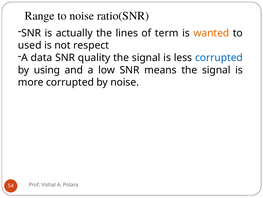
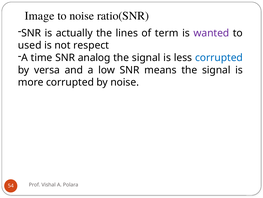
Range: Range -> Image (40, 16)
wanted colour: orange -> purple (211, 33)
data: data -> time (42, 58)
quality: quality -> analog (94, 58)
using: using -> versa (47, 70)
